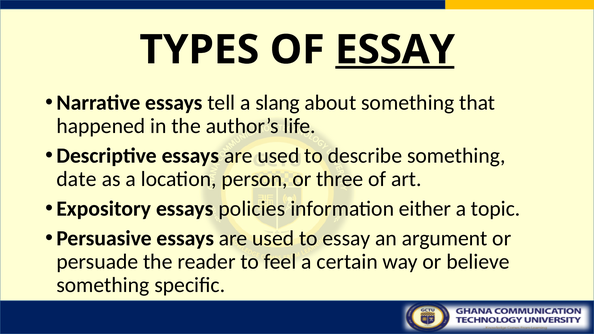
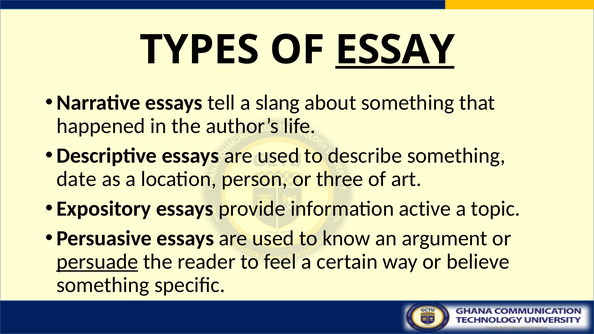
policies: policies -> provide (252, 209)
either: either -> active (425, 209)
to essay: essay -> know (346, 238)
persuade underline: none -> present (97, 262)
